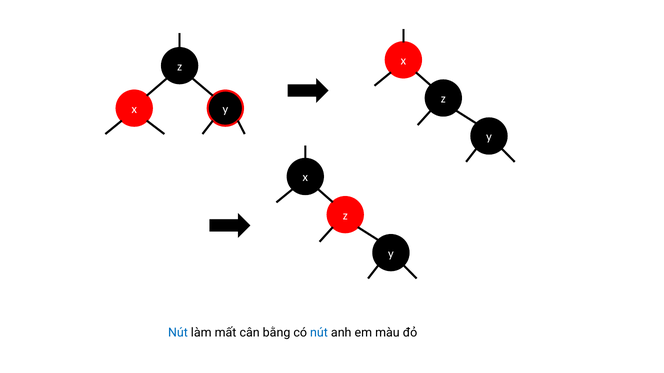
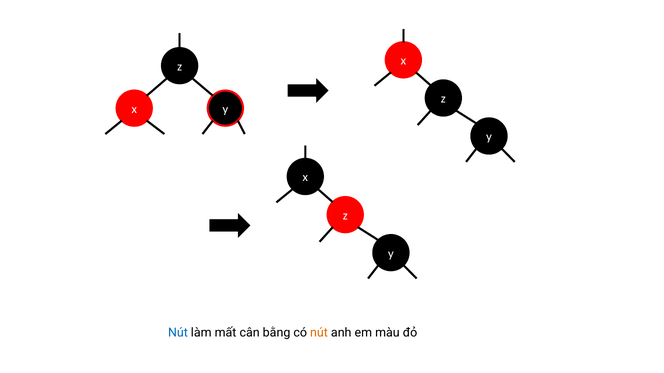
nút colour: blue -> orange (319, 333)
